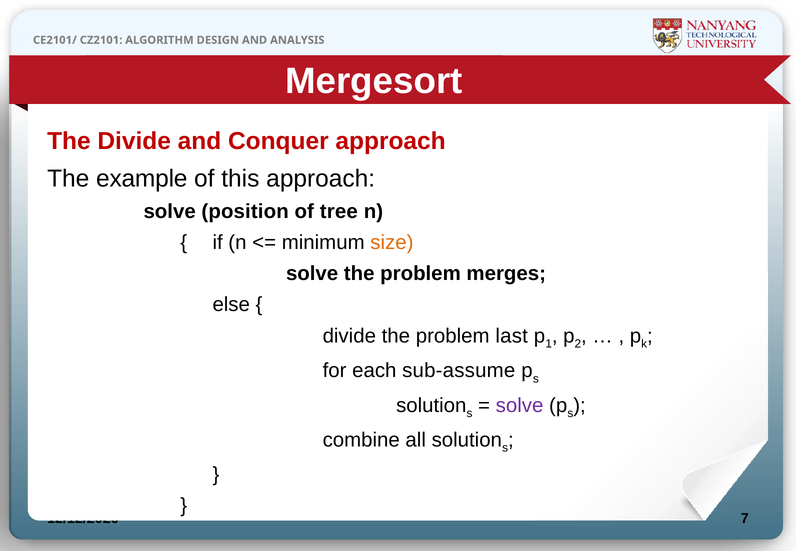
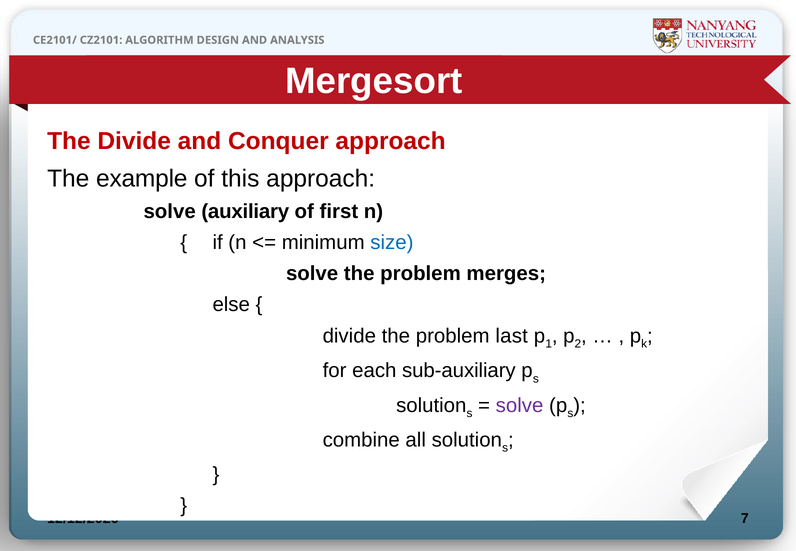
position: position -> auxiliary (245, 212)
tree: tree -> first (339, 212)
size colour: orange -> blue (392, 243)
sub-assume: sub-assume -> sub-auxiliary (459, 371)
